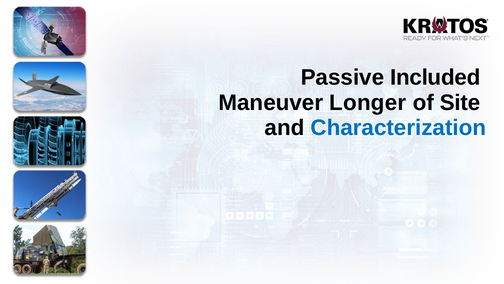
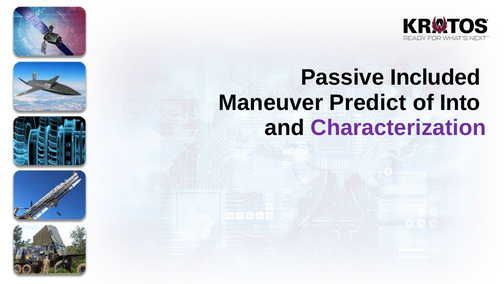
Longer: Longer -> Predict (368, 102)
Site: Site -> Into (460, 102)
Characterization colour: blue -> purple (398, 128)
